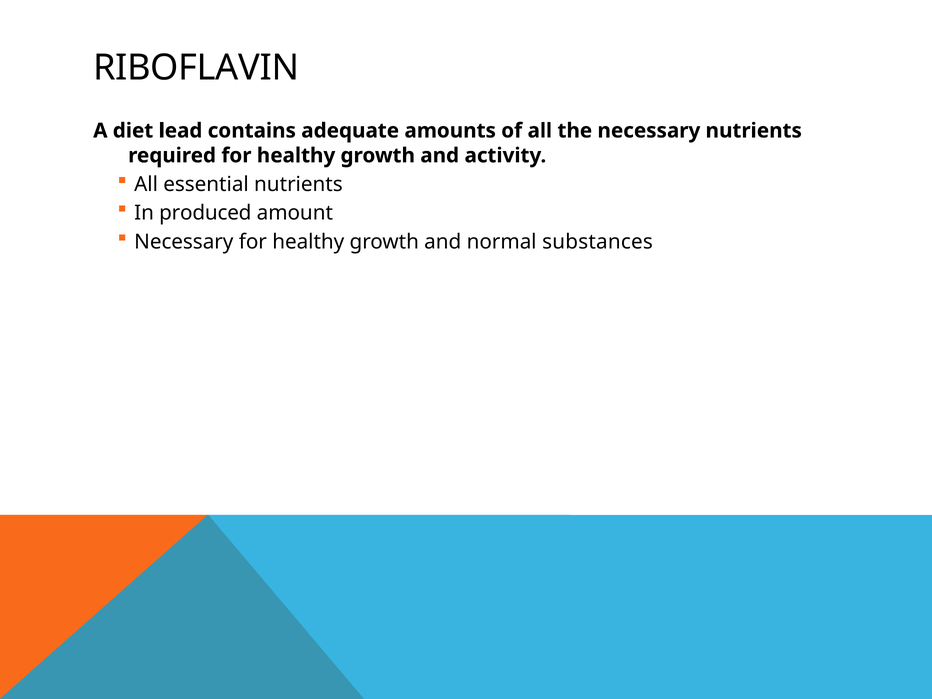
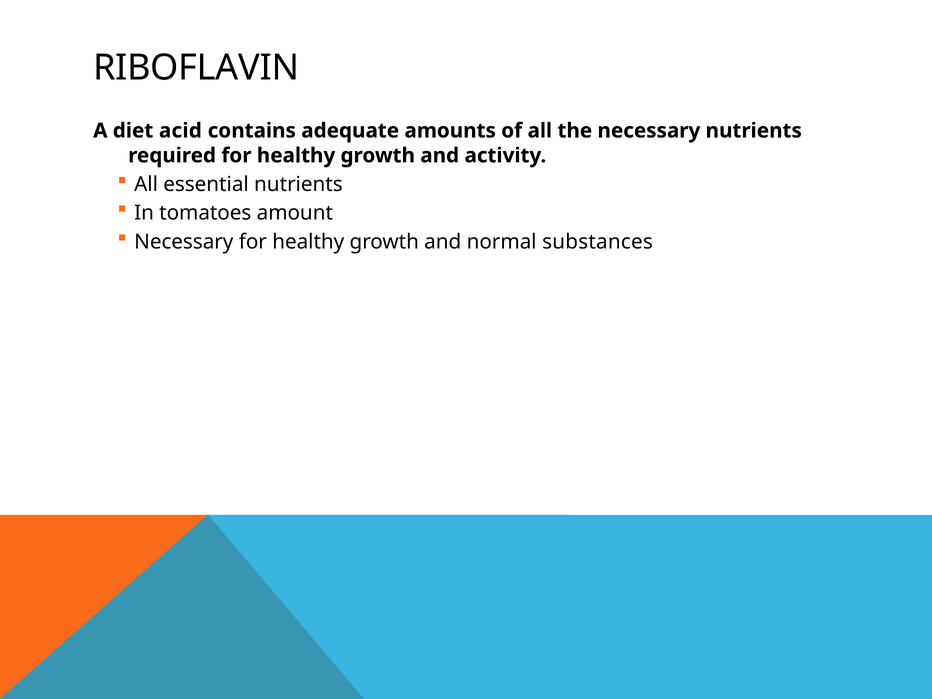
lead: lead -> acid (180, 131)
produced: produced -> tomatoes (205, 213)
